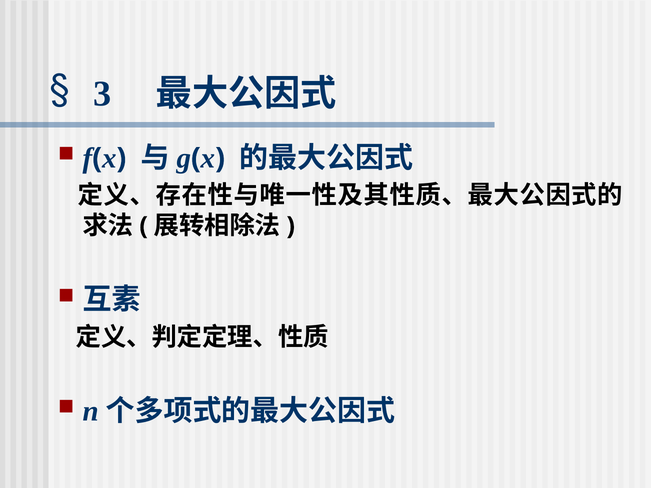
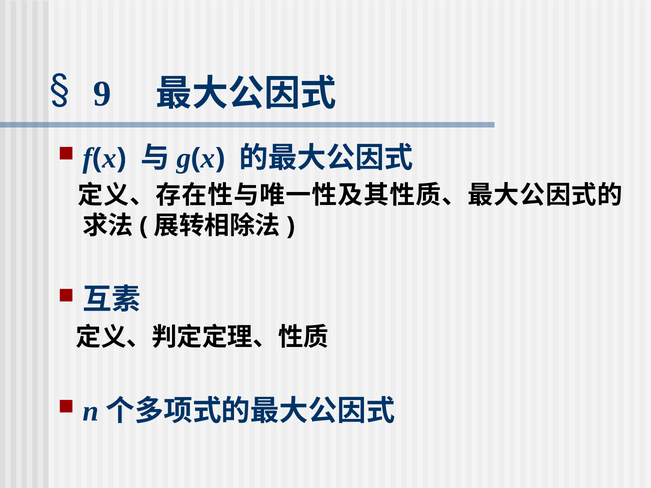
3: 3 -> 9 (102, 94)
